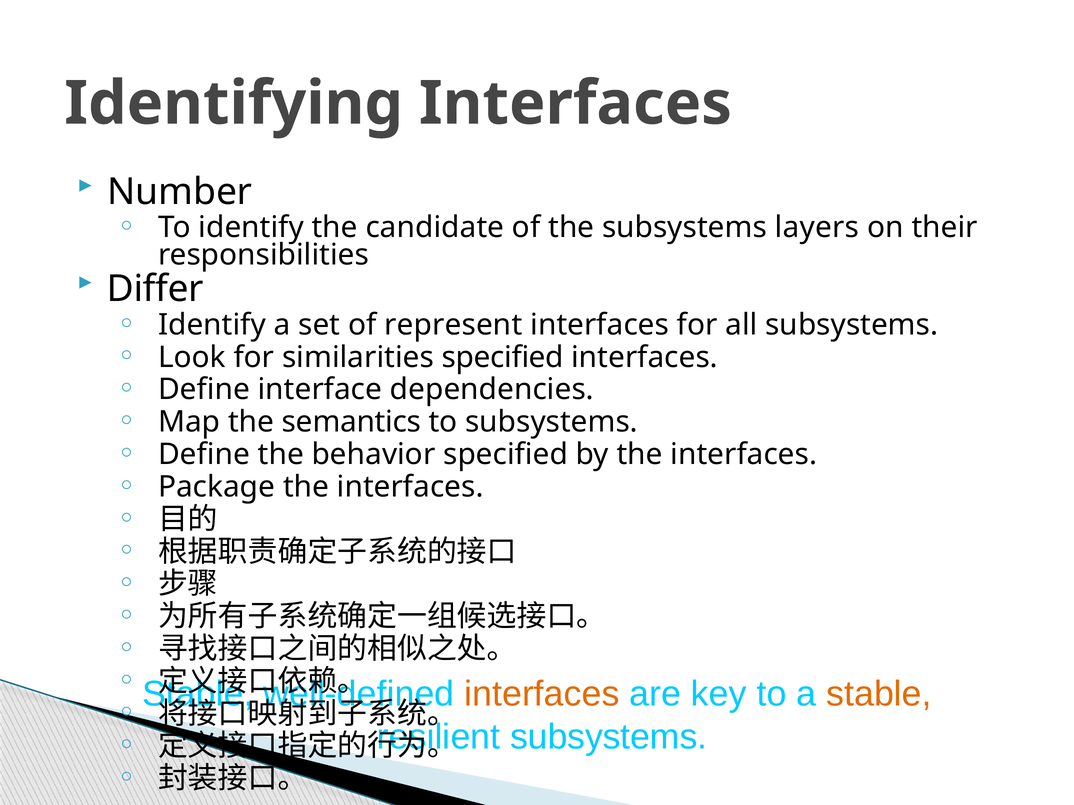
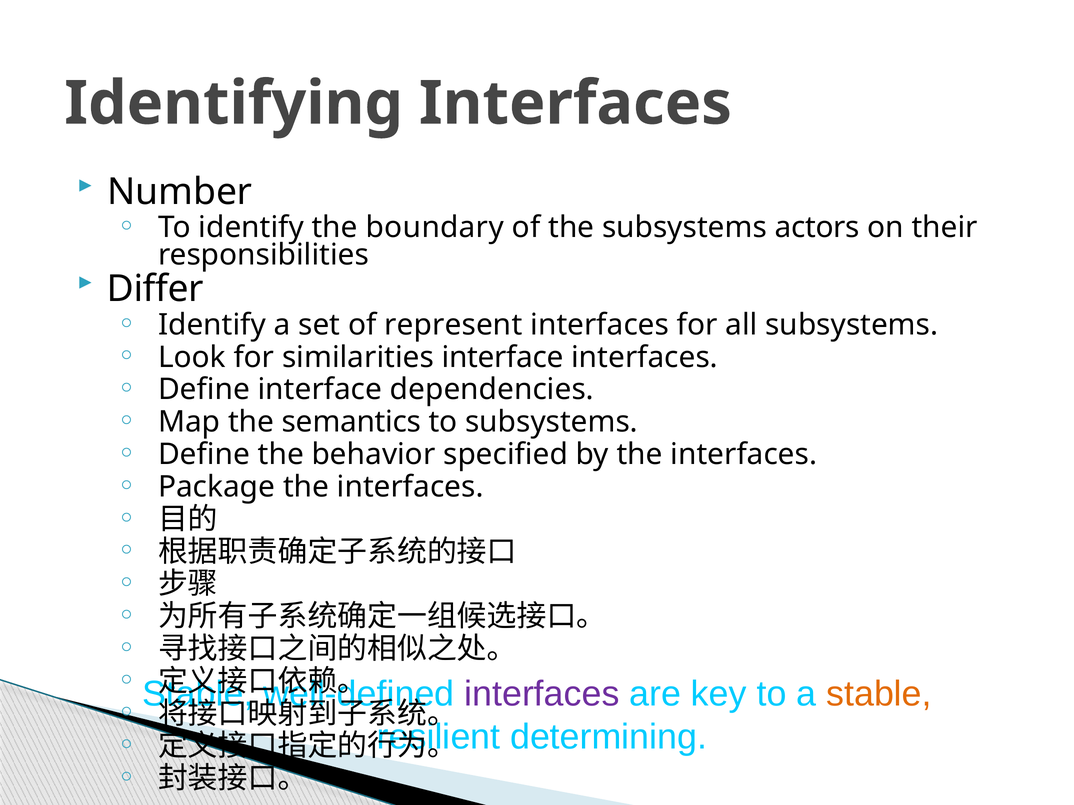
candidate: candidate -> boundary (435, 228)
layers: layers -> actors (817, 228)
similarities specified: specified -> interface (503, 357)
interfaces colour: orange -> purple (542, 694)
subsystems: subsystems -> determining (609, 737)
